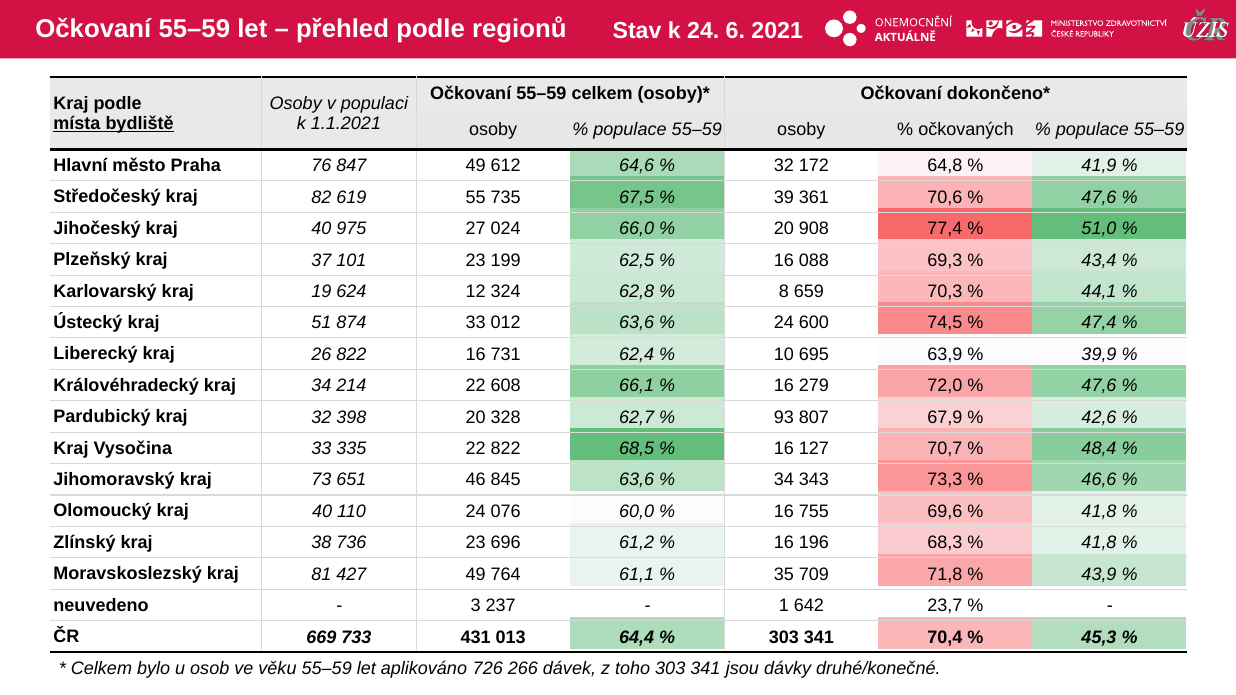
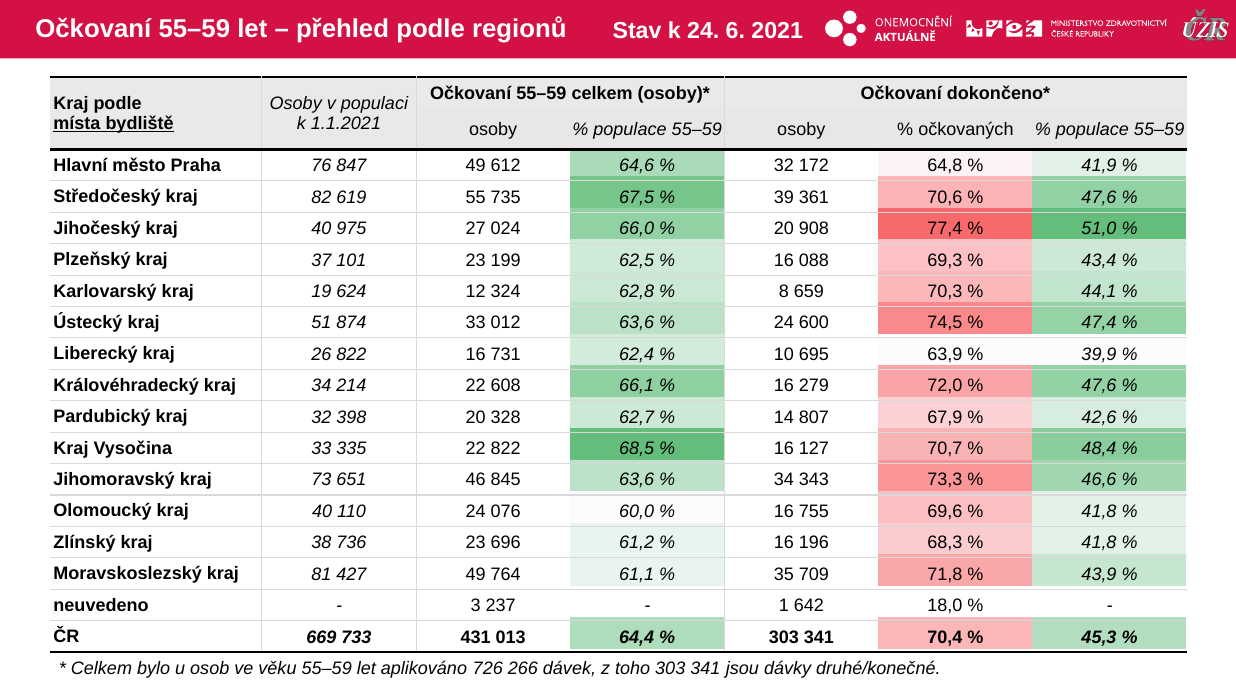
93: 93 -> 14 (784, 417)
23,7: 23,7 -> 18,0 (945, 606)
